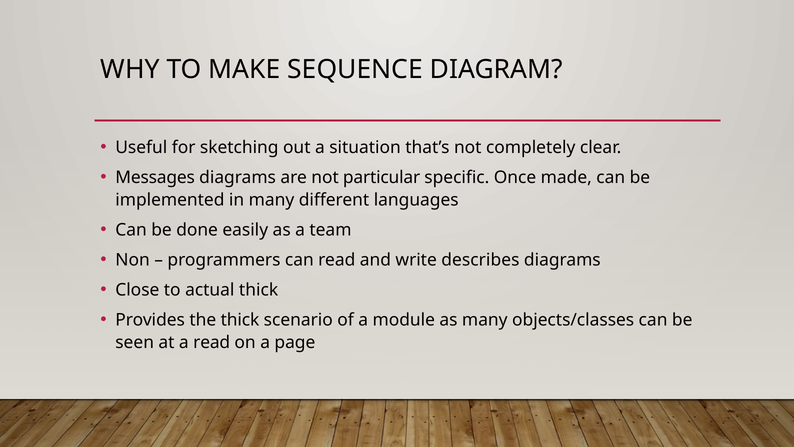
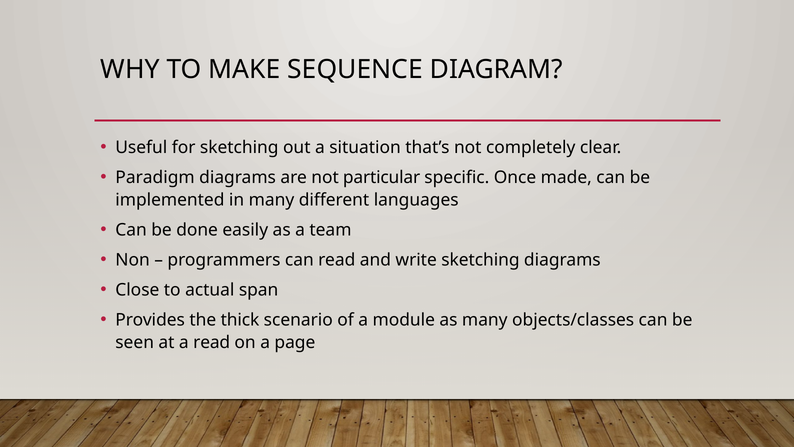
Messages: Messages -> Paradigm (155, 177)
write describes: describes -> sketching (480, 260)
actual thick: thick -> span (259, 290)
